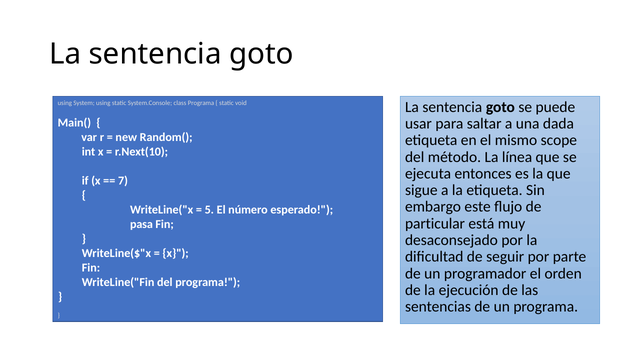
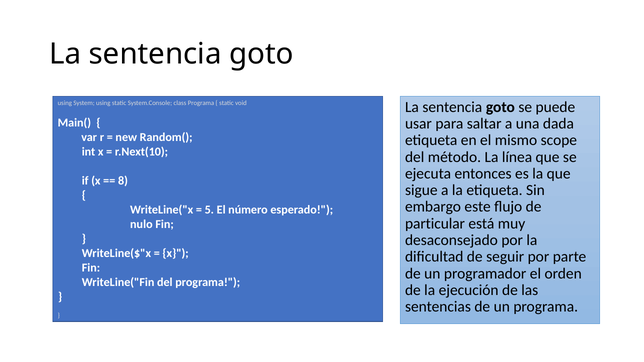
7: 7 -> 8 (123, 181)
pasa: pasa -> nulo (141, 224)
